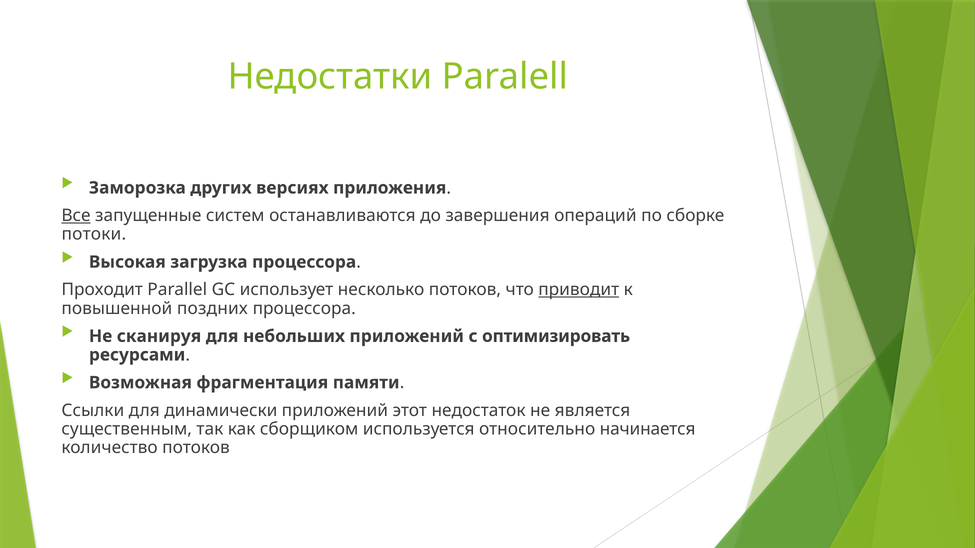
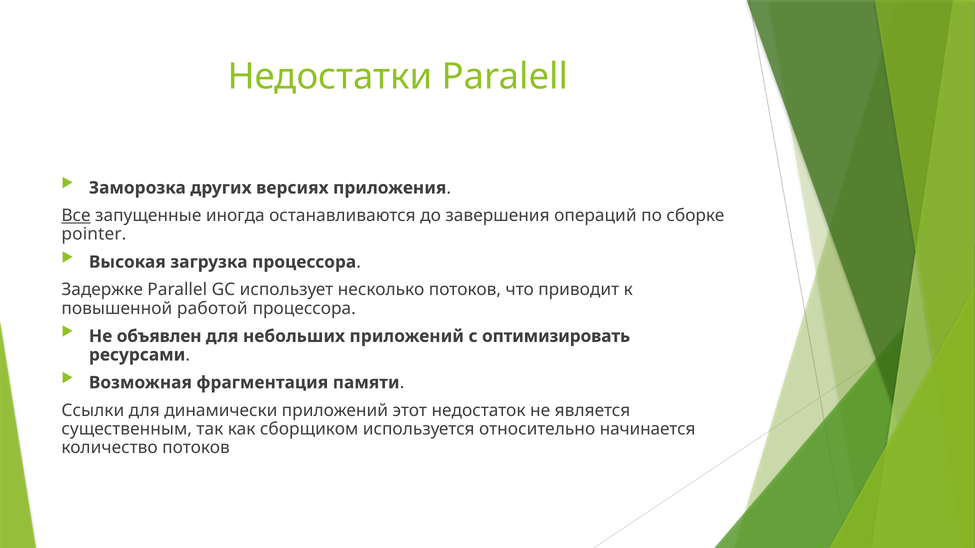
систем: систем -> иногда (235, 216)
потоки: потоки -> pointer (94, 234)
Проходит: Проходит -> Задержке (102, 290)
приводит underline: present -> none (579, 290)
поздних: поздних -> работой (212, 309)
сканируя: сканируя -> объявлен (159, 336)
